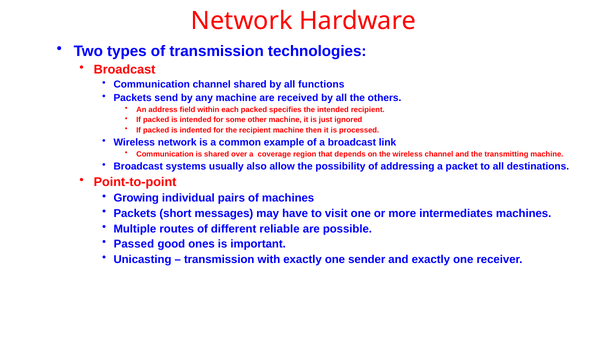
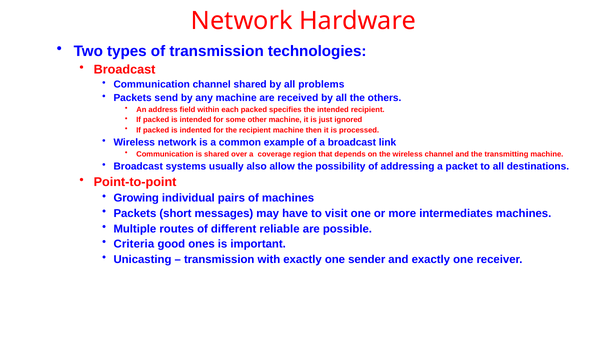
functions: functions -> problems (321, 85)
Passed: Passed -> Criteria (134, 244)
